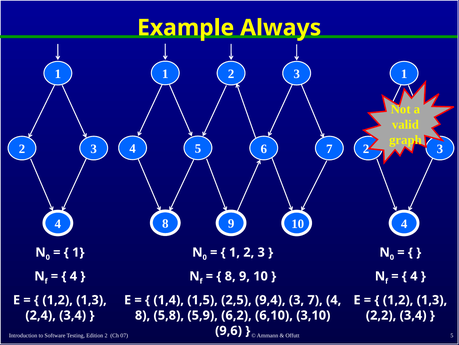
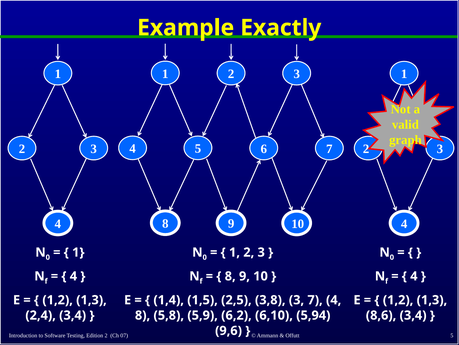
Always: Always -> Exactly (281, 28)
9,4: 9,4 -> 3,8 (270, 299)
3,10: 3,10 -> 5,94 (313, 315)
2,2: 2,2 -> 8,6 (381, 315)
